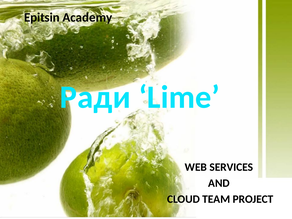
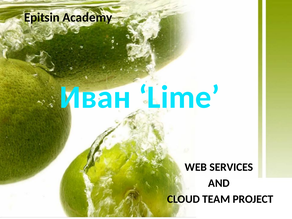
Ради: Ради -> Иван (95, 97)
